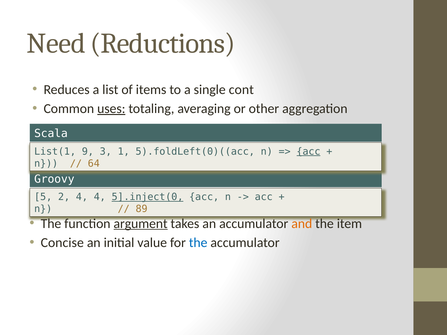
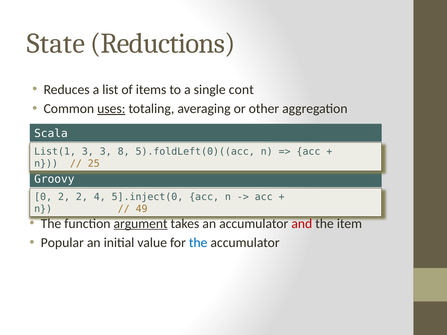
Need: Need -> State (56, 43)
List(1 9: 9 -> 3 (88, 152)
1: 1 -> 8 (124, 152)
acc underline: present -> none (308, 152)
64: 64 -> 25 (94, 164)
5: 5 -> 0 (43, 197)
2 4: 4 -> 2 (82, 197)
5].inject(0 underline: present -> none (147, 197)
89: 89 -> 49 (142, 209)
and colour: orange -> red (302, 224)
Concise: Concise -> Popular (62, 243)
